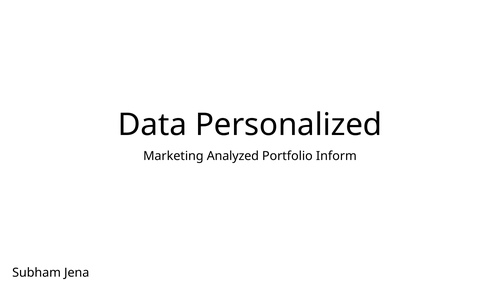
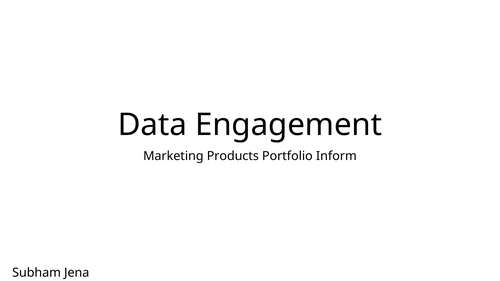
Personalized: Personalized -> Engagement (289, 125)
Analyzed: Analyzed -> Products (233, 156)
